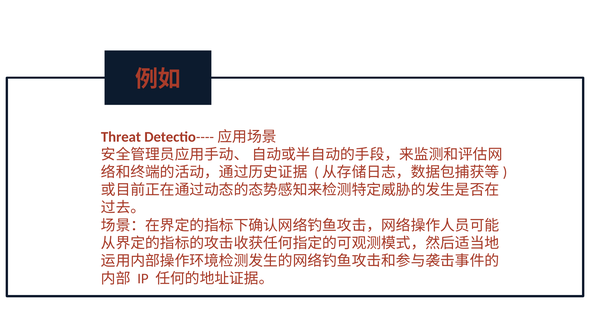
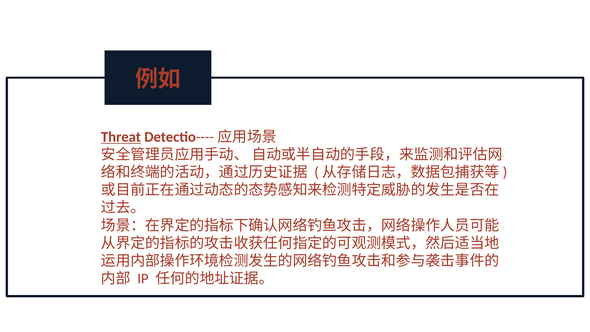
Threat underline: none -> present (121, 137)
